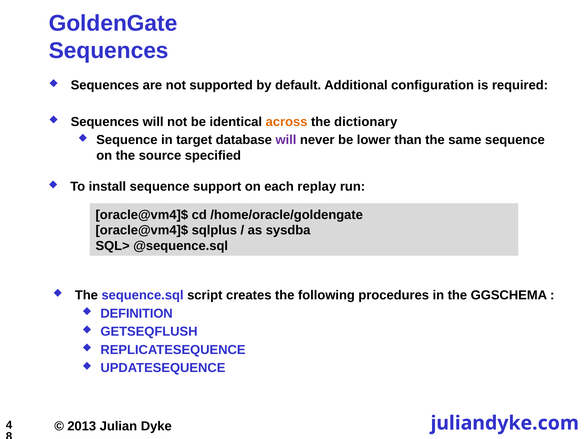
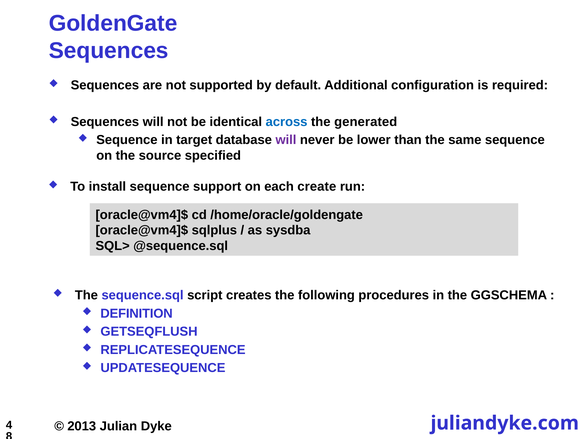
across colour: orange -> blue (287, 122)
dictionary: dictionary -> generated (366, 122)
replay: replay -> create (317, 187)
